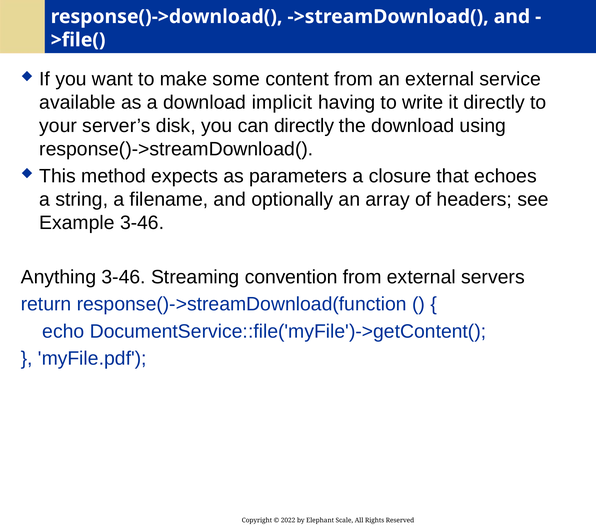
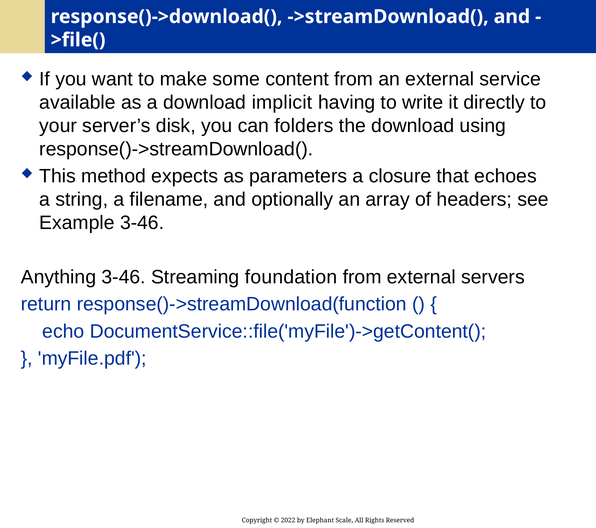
can directly: directly -> folders (304, 126)
convention: convention -> foundation (291, 277)
